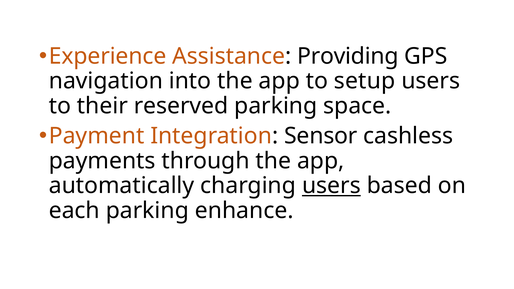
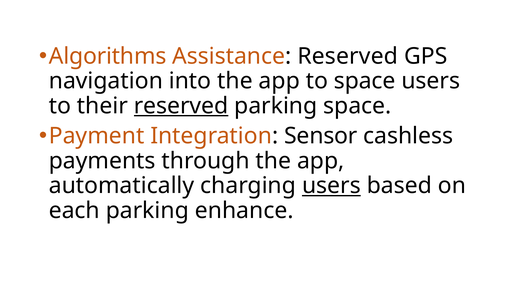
Experience: Experience -> Algorithms (108, 56)
Assistance Providing: Providing -> Reserved (348, 56)
to setup: setup -> space (365, 81)
reserved underline: none -> present (181, 106)
